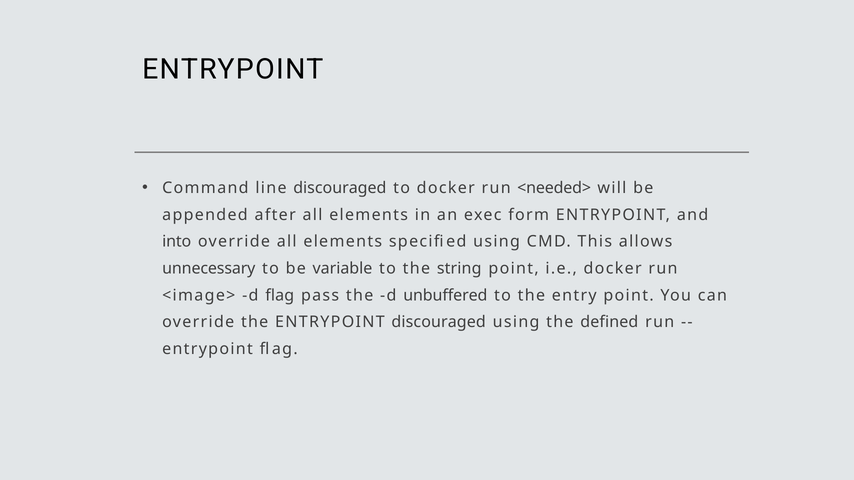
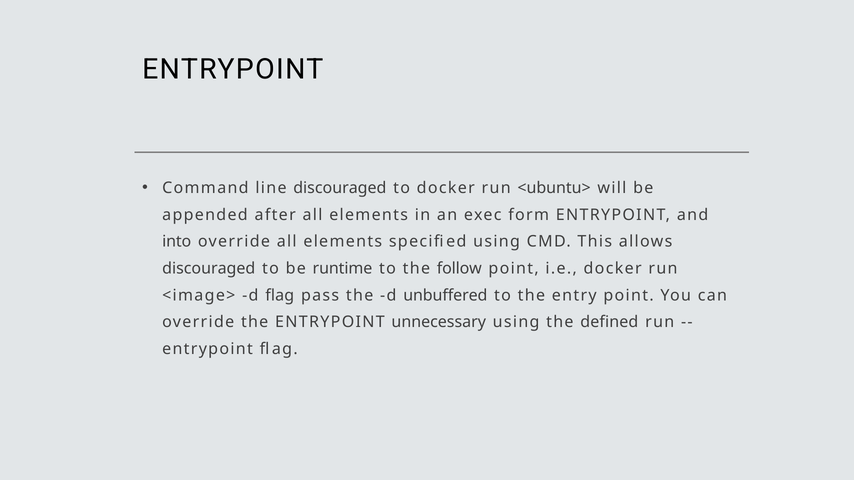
<needed>: <needed> -> <ubuntu> (554, 188)
unnecessary: unnecessary -> discouraged (209, 269)
variable: variable -> runtime (342, 269)
string: string -> follow (459, 269)
ENTRYPOINT discouraged: discouraged -> unnecessary (439, 322)
